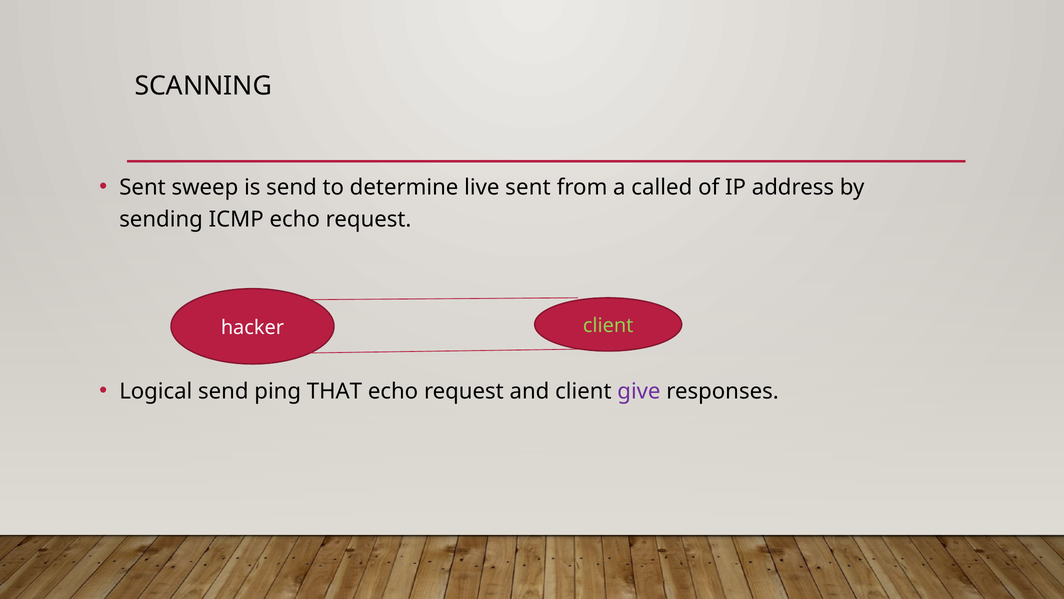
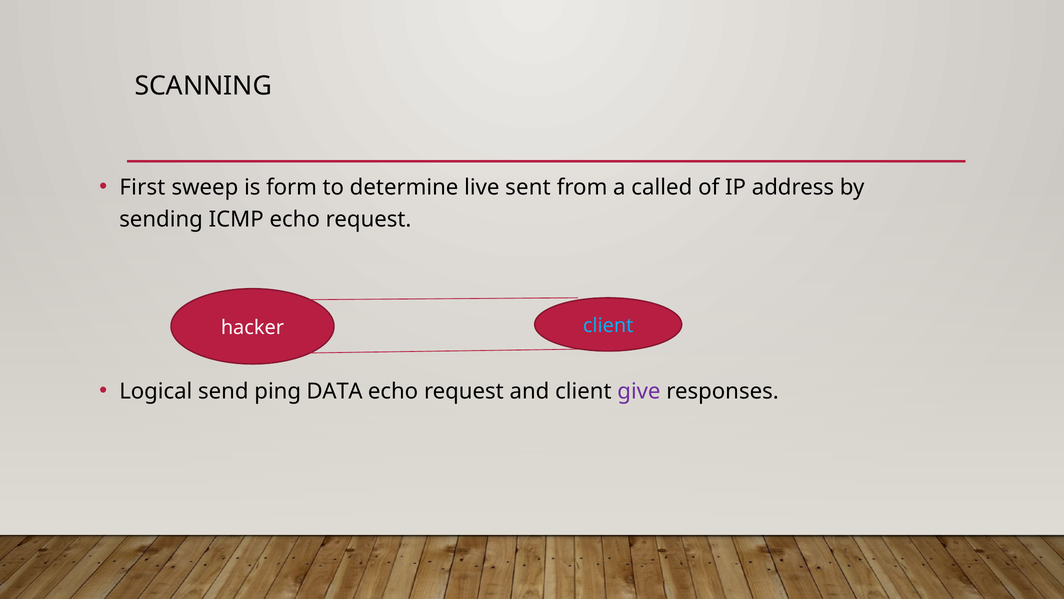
Sent: Sent -> First (142, 187)
is send: send -> form (292, 187)
client colour: light green -> light blue (608, 326)
THAT: THAT -> DATA (335, 391)
